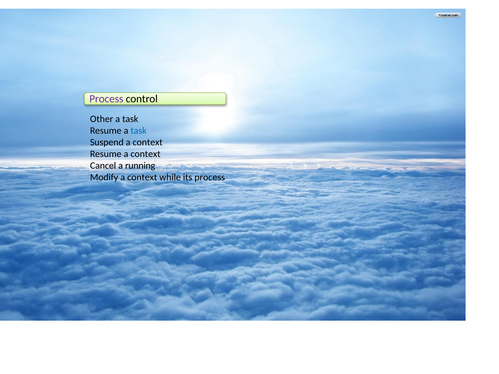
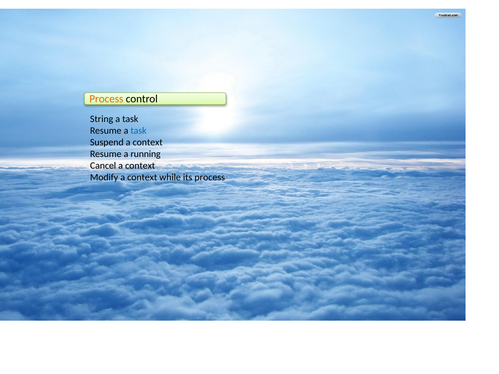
Process colour: purple -> orange (106, 99)
Other: Other -> String (102, 119)
Resume a context: context -> running (146, 154)
Cancel a running: running -> context (140, 166)
